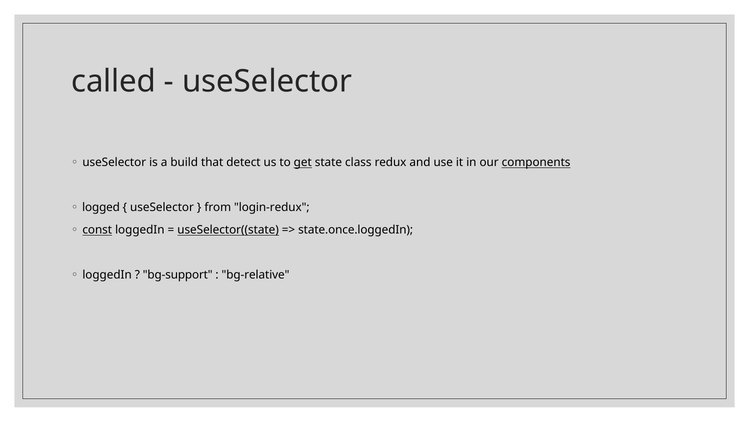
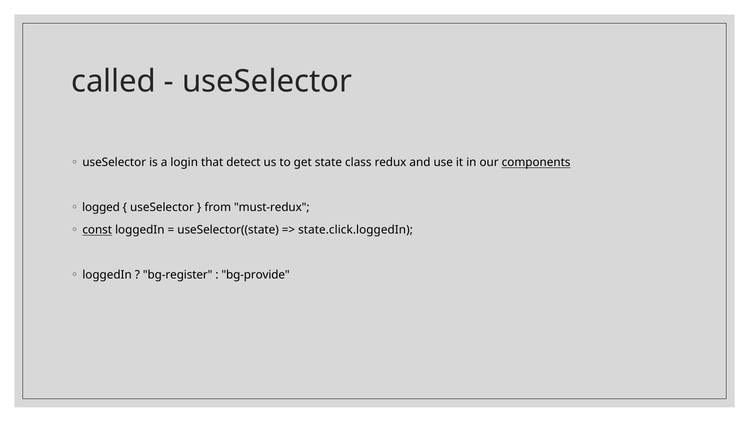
build: build -> login (184, 162)
get underline: present -> none (303, 162)
login-redux: login-redux -> must-redux (272, 207)
useSelector((state underline: present -> none (228, 230)
state.once.loggedIn: state.once.loggedIn -> state.click.loggedIn (356, 230)
bg-support: bg-support -> bg-register (178, 275)
bg-relative: bg-relative -> bg-provide (256, 275)
